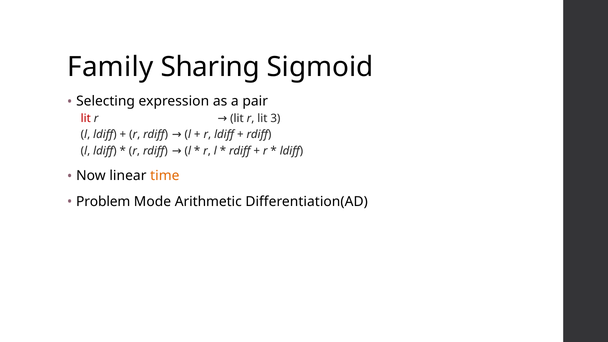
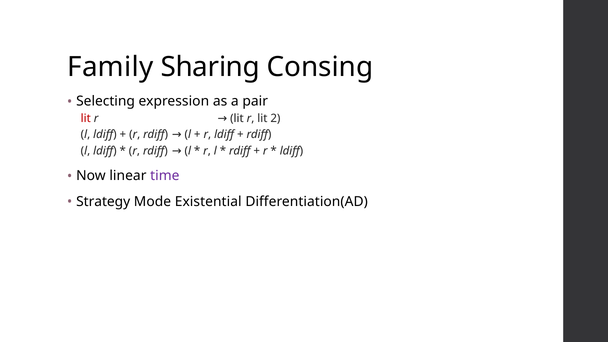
Sigmoid: Sigmoid -> Consing (320, 67)
3: 3 -> 2 (275, 118)
time colour: orange -> purple (165, 176)
Problem: Problem -> Strategy (103, 202)
Arithmetic: Arithmetic -> Existential (208, 202)
